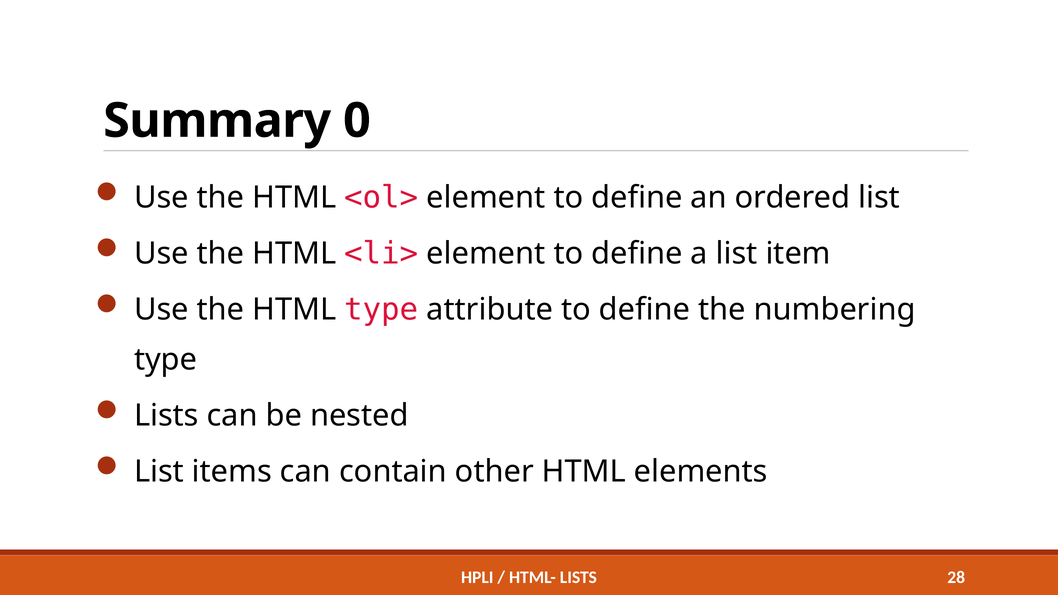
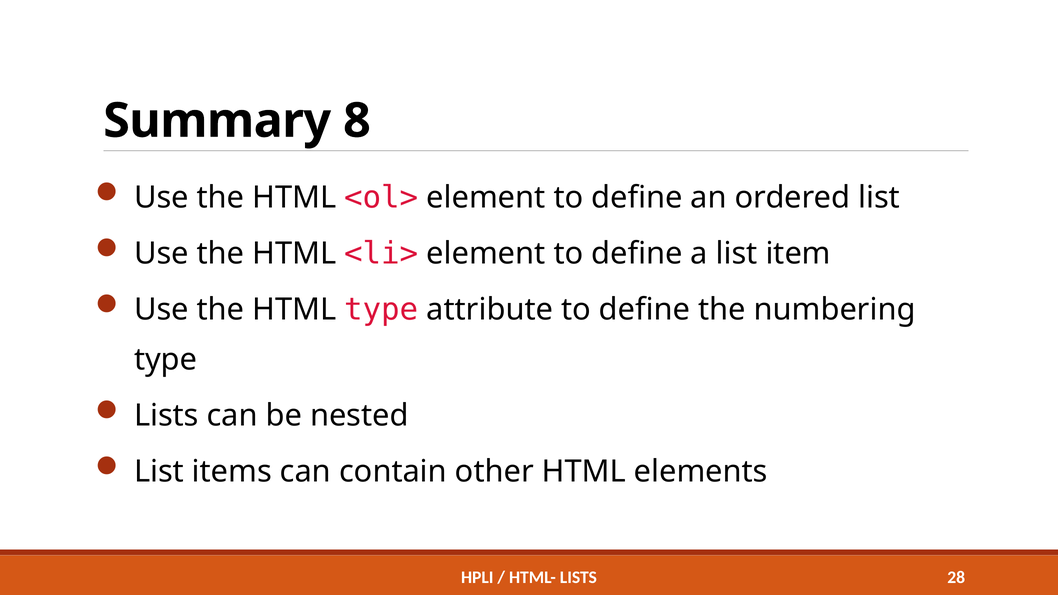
0: 0 -> 8 (357, 121)
